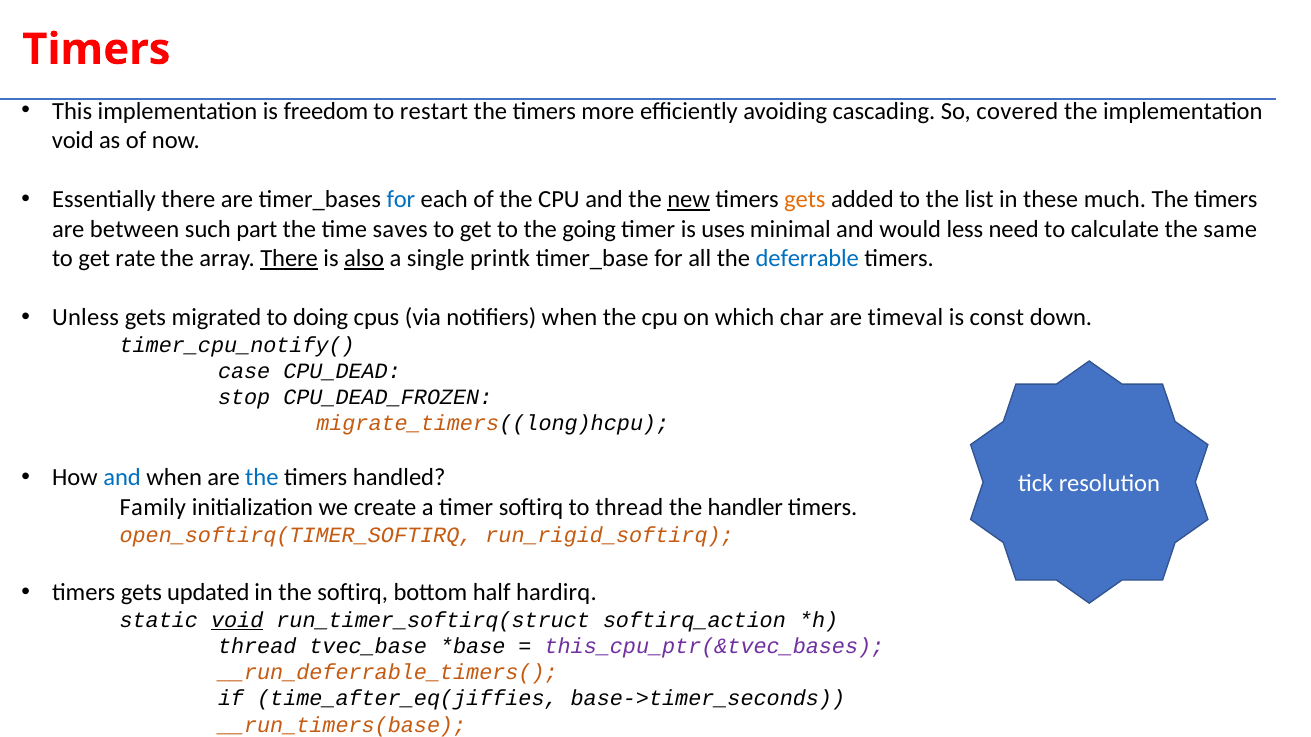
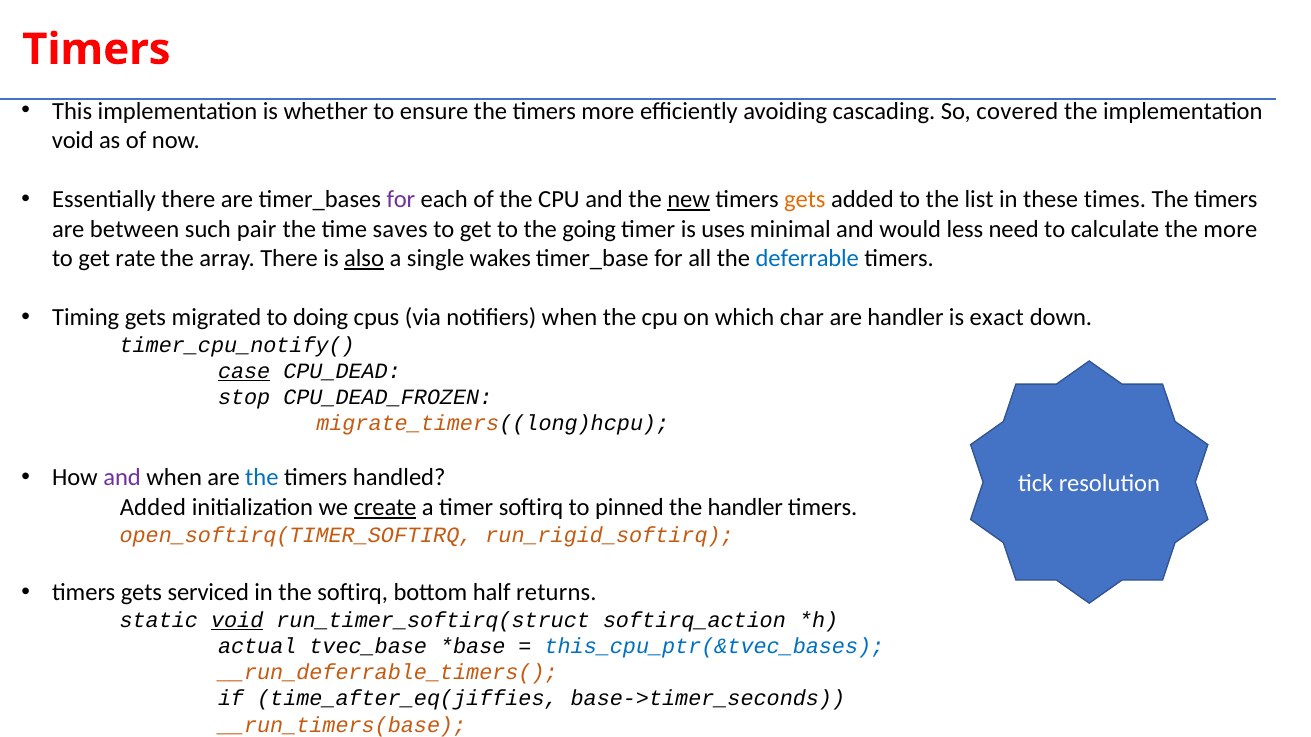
freedom: freedom -> whether (326, 111)
restart: restart -> ensure (434, 111)
for colour: blue -> purple (401, 200)
much: much -> times (1115, 200)
part: part -> pair (257, 229)
the same: same -> more (1230, 229)
There underline: present -> none (289, 259)
printk: printk -> wakes (500, 259)
Unless: Unless -> Timing (86, 318)
are timeval: timeval -> handler (906, 318)
const: const -> exact (997, 318)
case underline: none -> present (244, 371)
and colour: blue -> purple (122, 478)
Family: Family -> Added (153, 508)
create underline: none -> present (385, 508)
to thread: thread -> pinned (629, 508)
updated: updated -> serviced (208, 593)
hardirq: hardirq -> returns (556, 593)
thread: thread -> actual (257, 647)
this_cpu_ptr(&tvec_bases colour: purple -> blue (714, 647)
